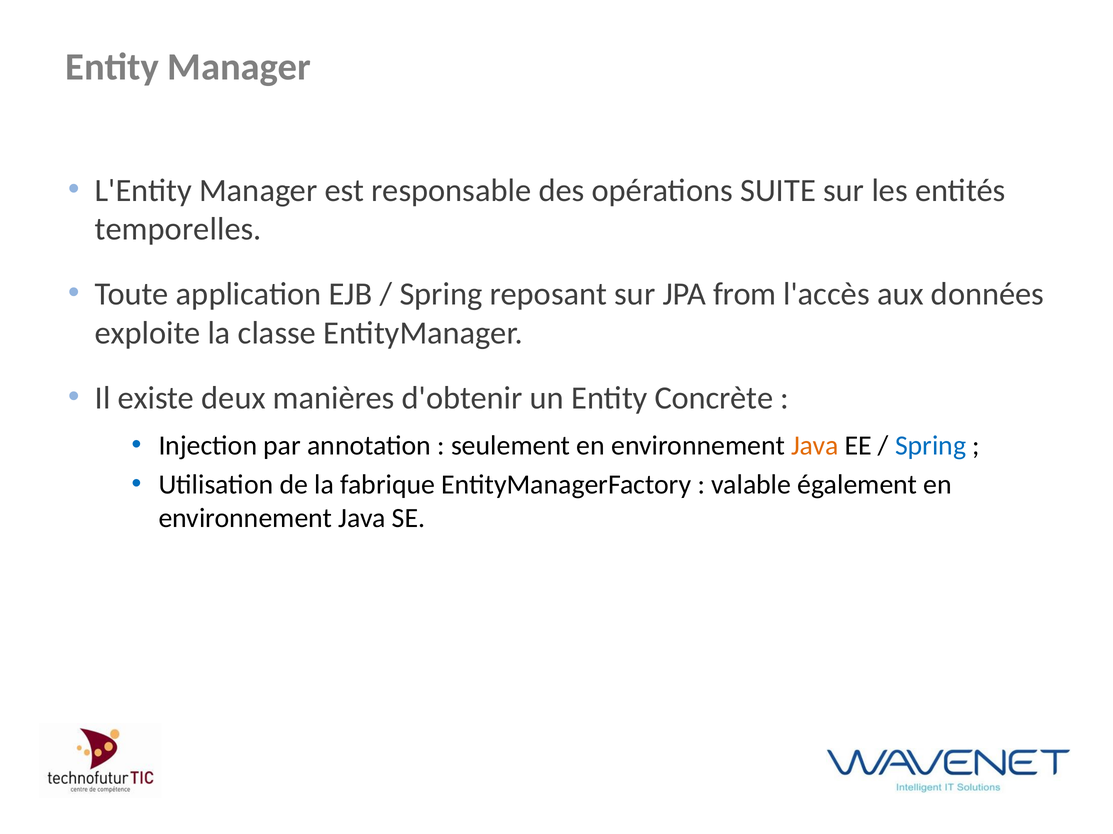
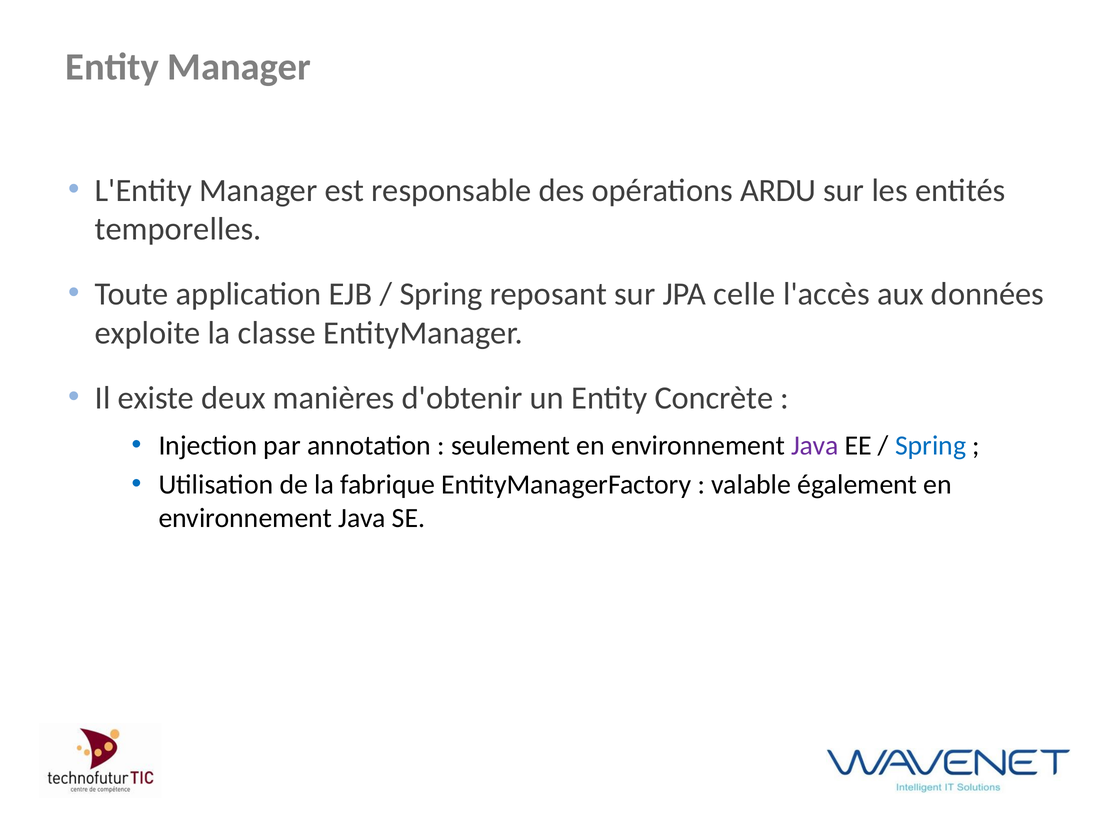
SUITE: SUITE -> ARDU (778, 191)
from: from -> celle (744, 294)
Java colour: orange -> purple (815, 446)
